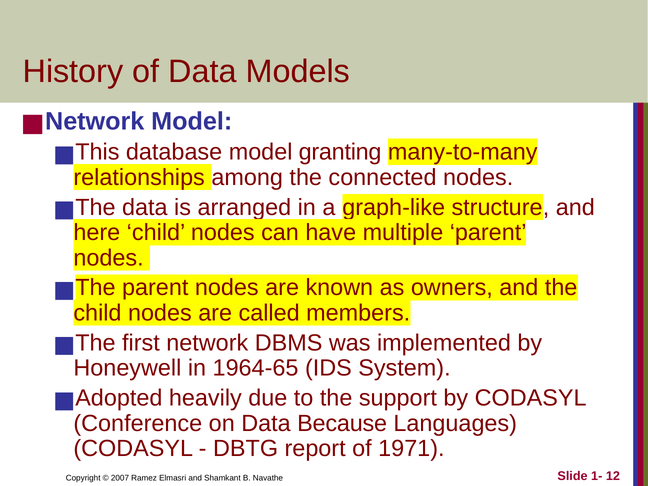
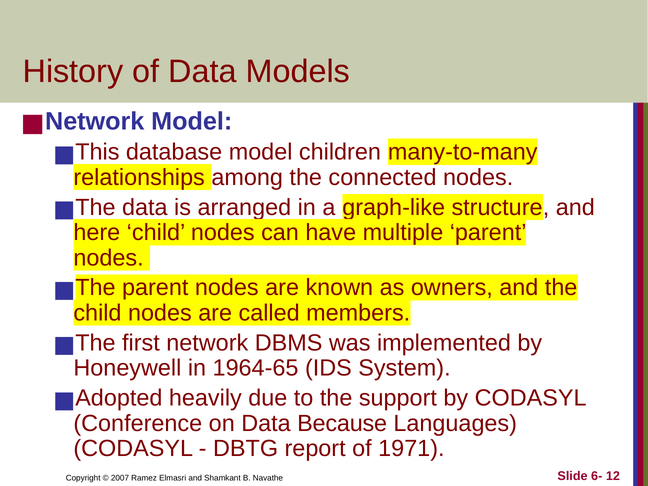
granting: granting -> children (340, 152)
1-: 1- -> 6- (597, 476)
